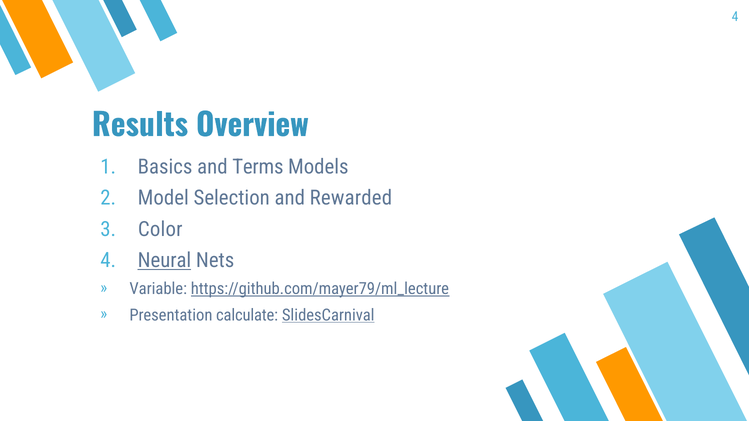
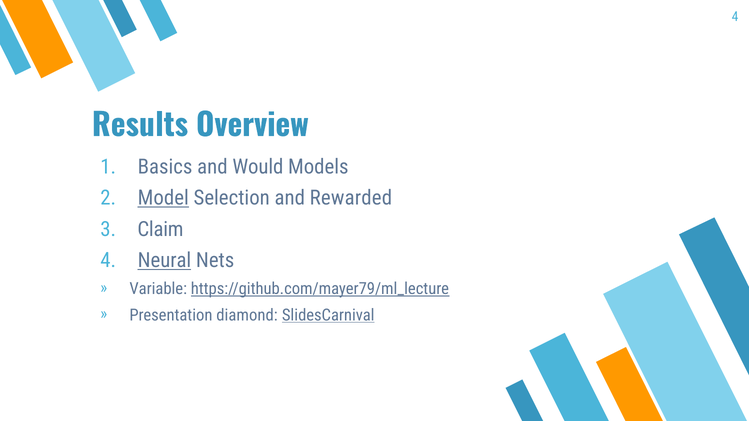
Terms: Terms -> Would (258, 167)
Model underline: none -> present (163, 198)
Color: Color -> Claim (160, 229)
calculate: calculate -> diamond (247, 315)
